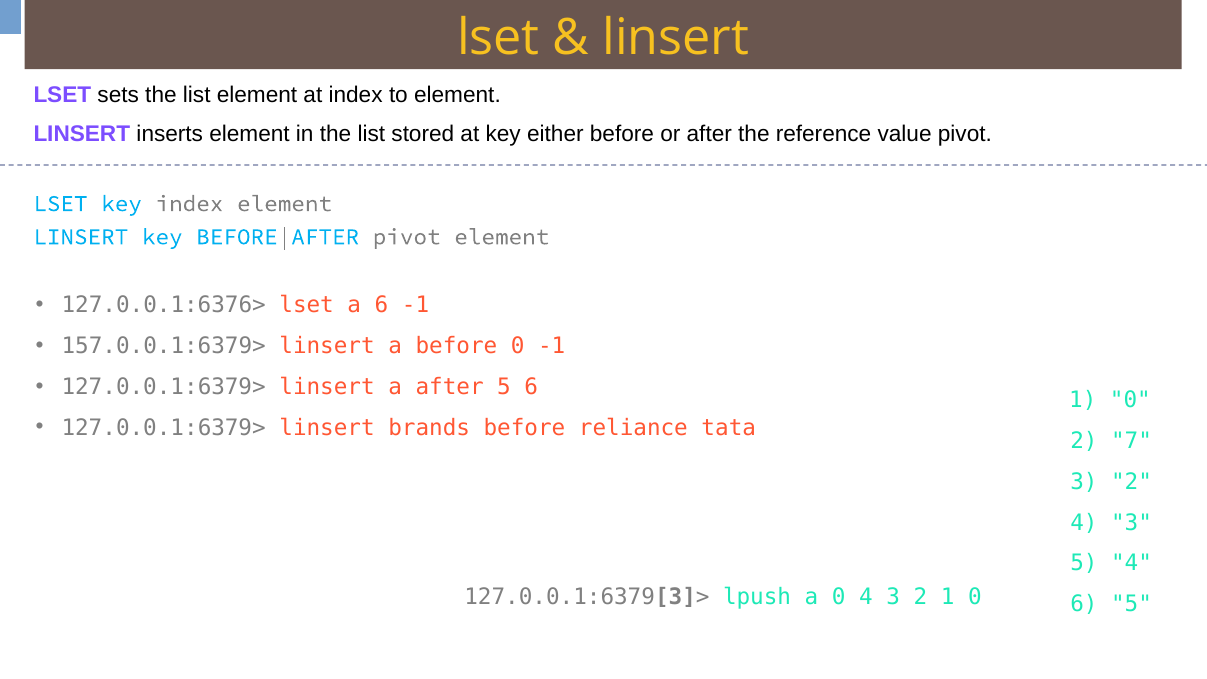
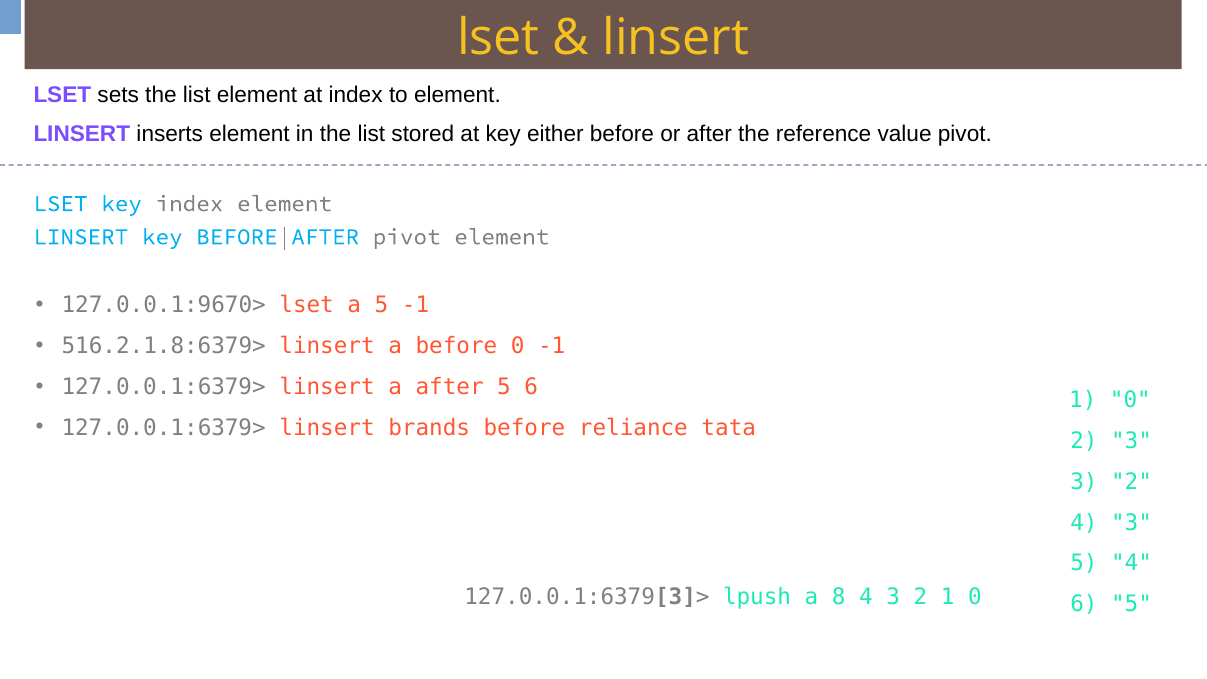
127.0.0.1:6376>: 127.0.0.1:6376> -> 127.0.0.1:9670> (164, 305)
a 6: 6 -> 5 (382, 305)
157.0.0.1:6379>: 157.0.0.1:6379> -> 516.2.1.8:6379> (164, 346)
2 7: 7 -> 3 (1131, 441)
a 0: 0 -> 8 (839, 597)
